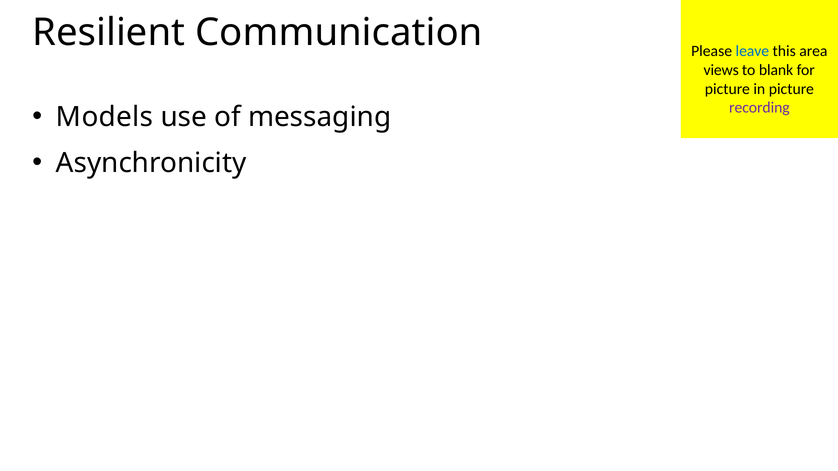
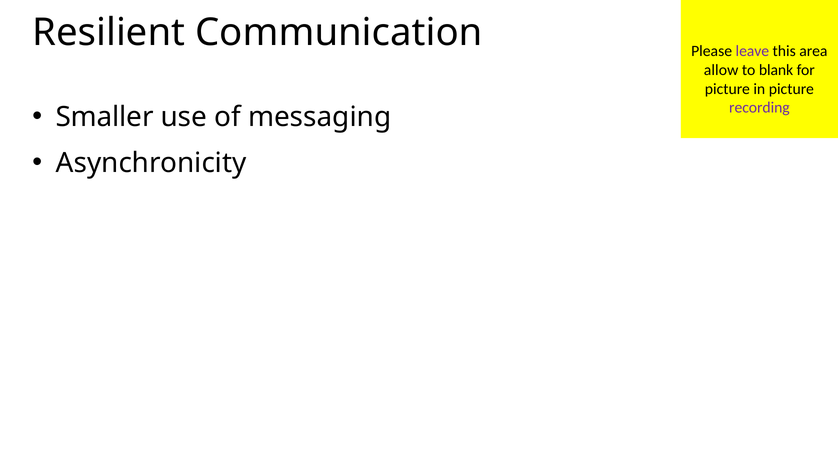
leave colour: blue -> purple (752, 51)
views: views -> allow (721, 70)
Models: Models -> Smaller (105, 117)
